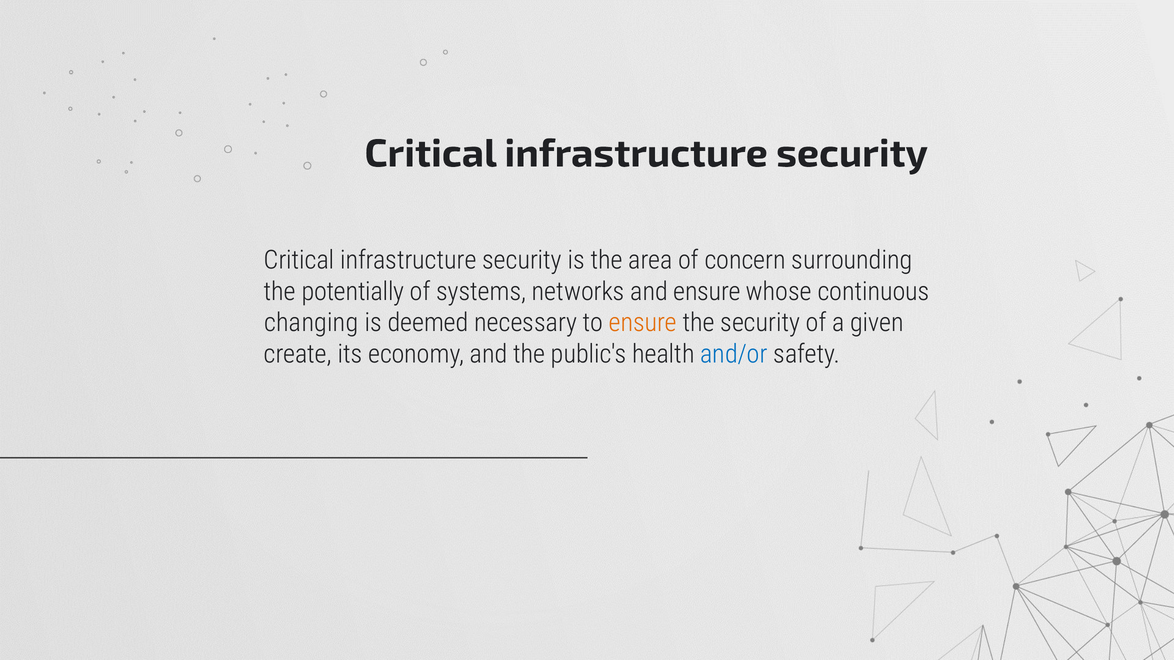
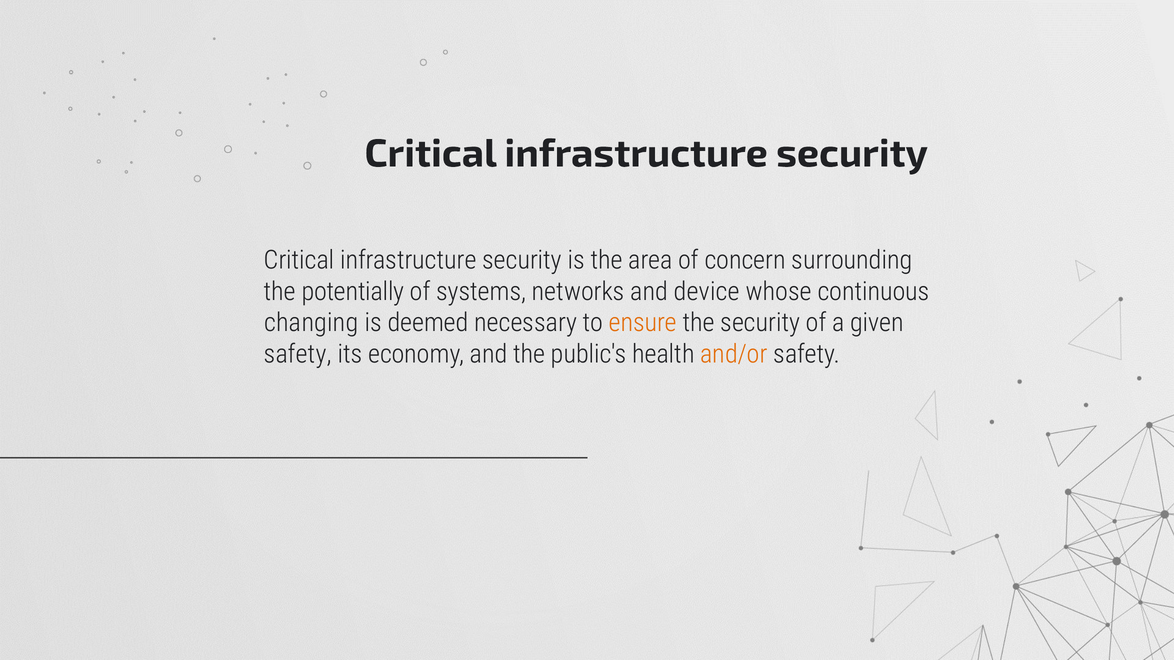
and ensure: ensure -> device (707, 292)
create: create -> safety (298, 354)
and/or colour: blue -> orange (734, 354)
